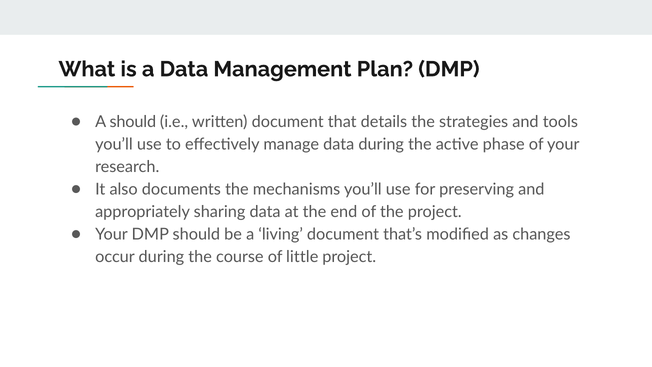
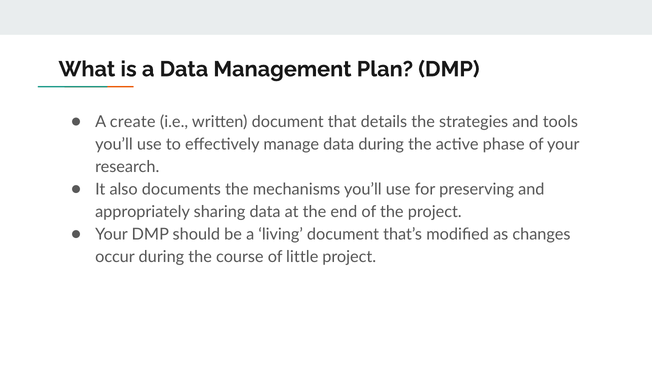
A should: should -> create (133, 122)
